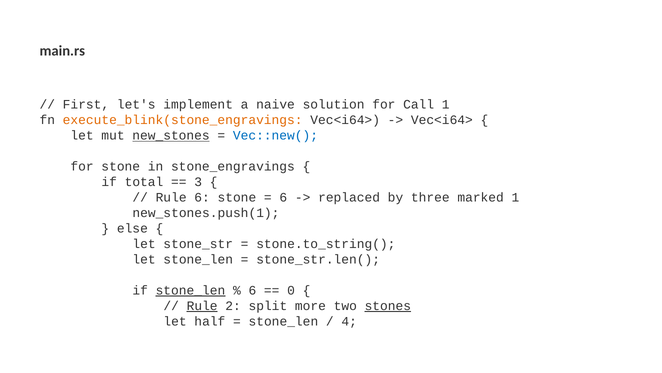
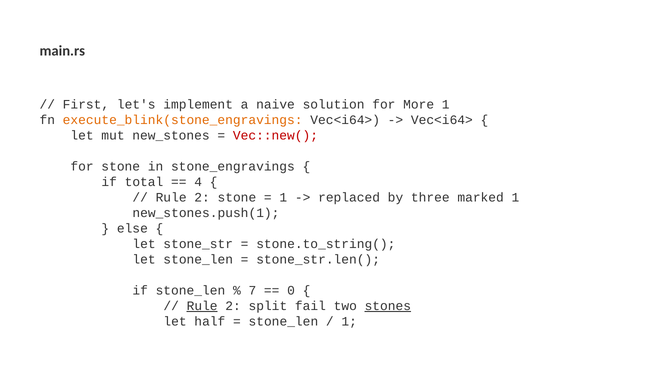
Call: Call -> More (419, 105)
new_stones underline: present -> none (171, 135)
Vec::new( colour: blue -> red (275, 135)
3: 3 -> 4 (198, 182)
6: 6 -> 2 (202, 197)
6: 6 -> 1 (283, 197)
stone_len underline: present -> none (190, 290)
6: 6 -> 7 (252, 290)
more: more -> fail (310, 305)
4: 4 -> 1 (349, 321)
